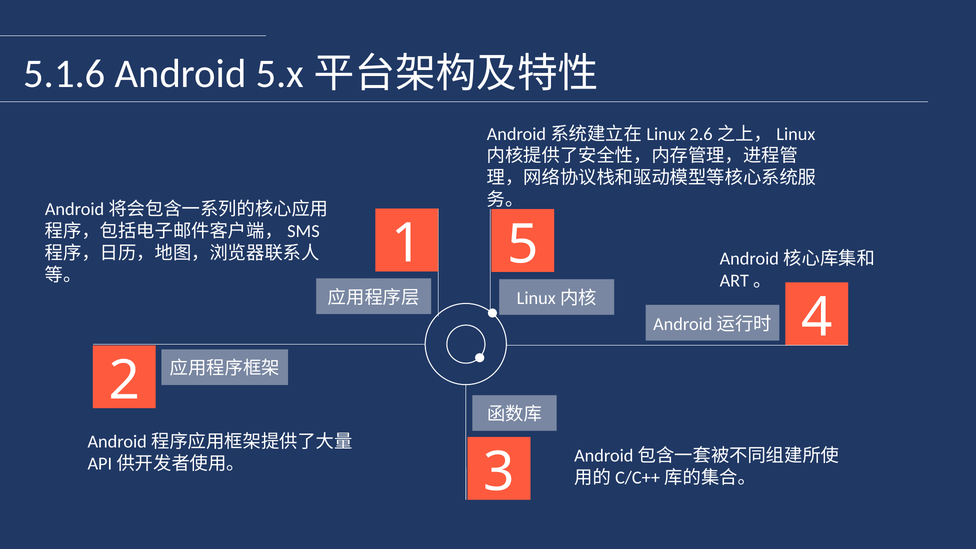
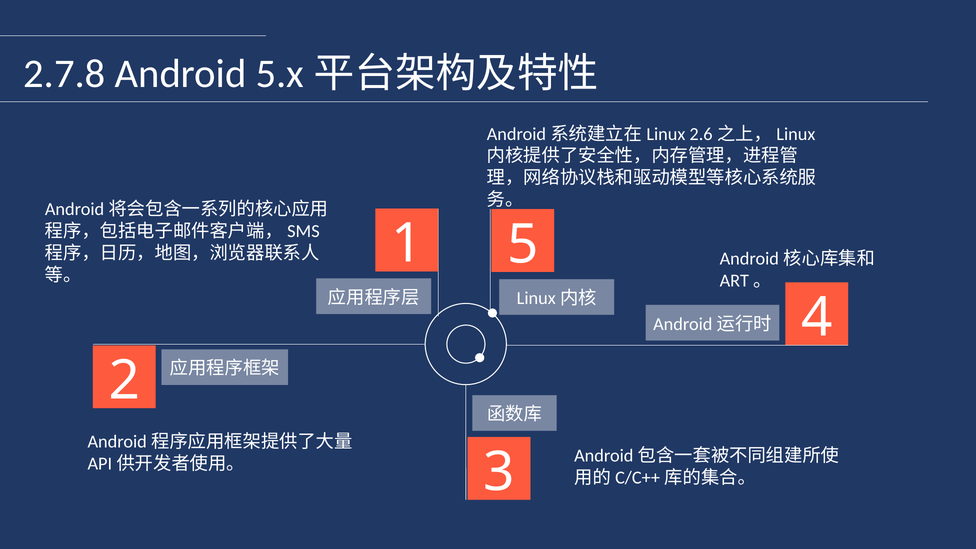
5.1.6: 5.1.6 -> 2.7.8 (64, 74)
